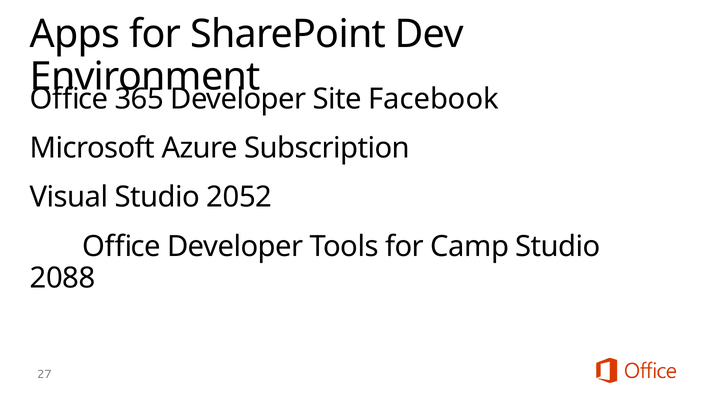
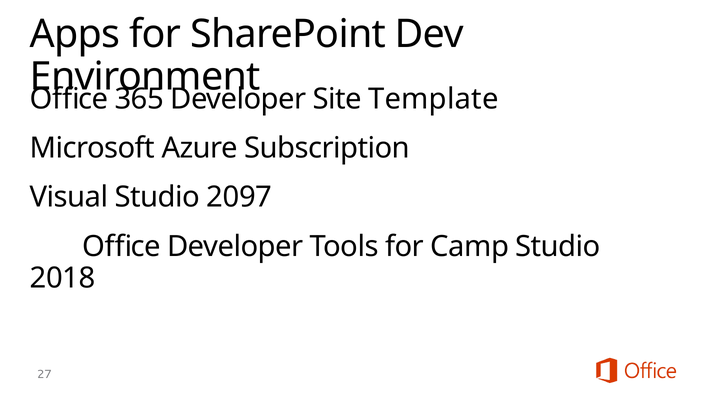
Facebook: Facebook -> Template (433, 99)
2052: 2052 -> 2097 (239, 197)
2088: 2088 -> 2018 (63, 278)
